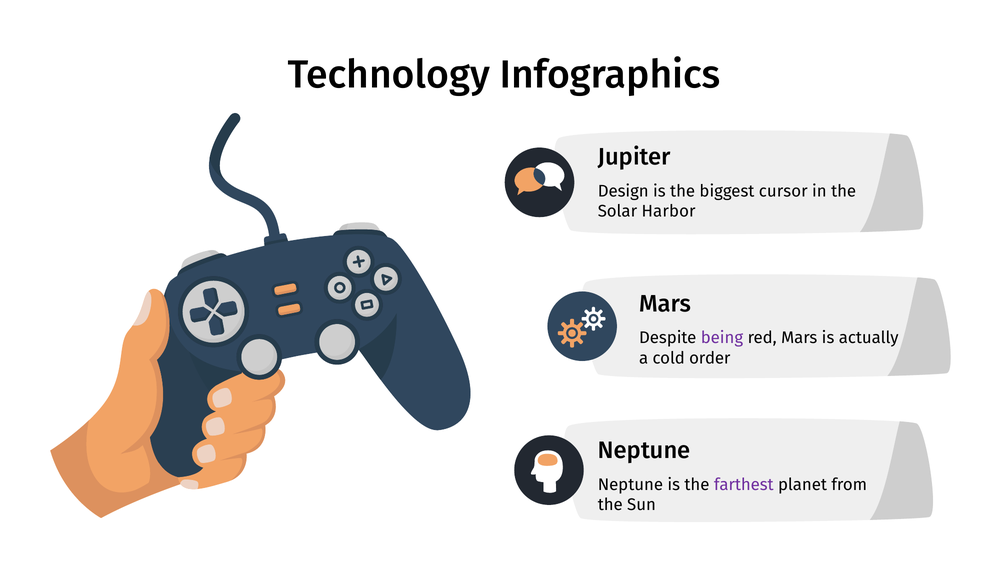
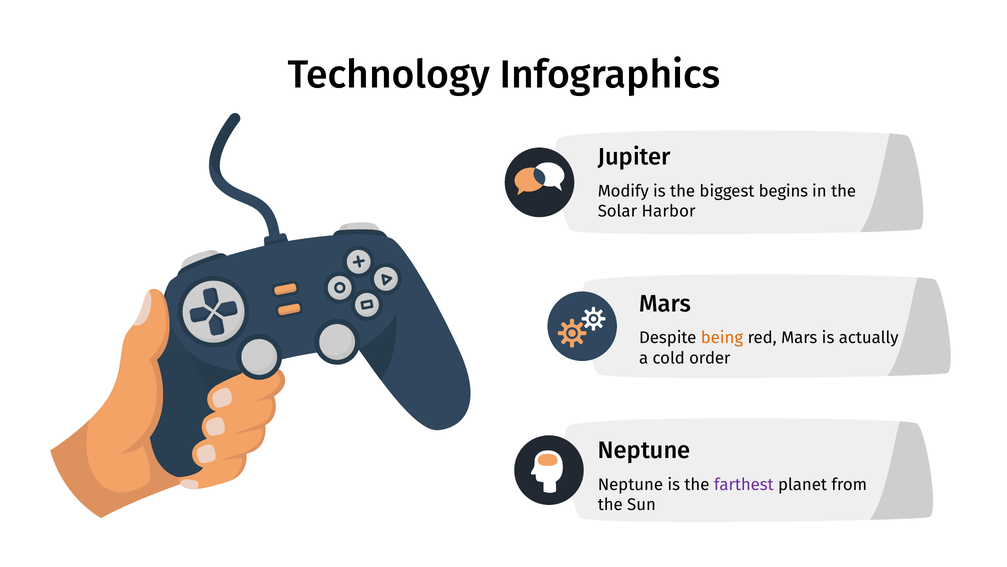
Design: Design -> Modify (623, 191)
cursor: cursor -> begins (783, 191)
being colour: purple -> orange (722, 338)
